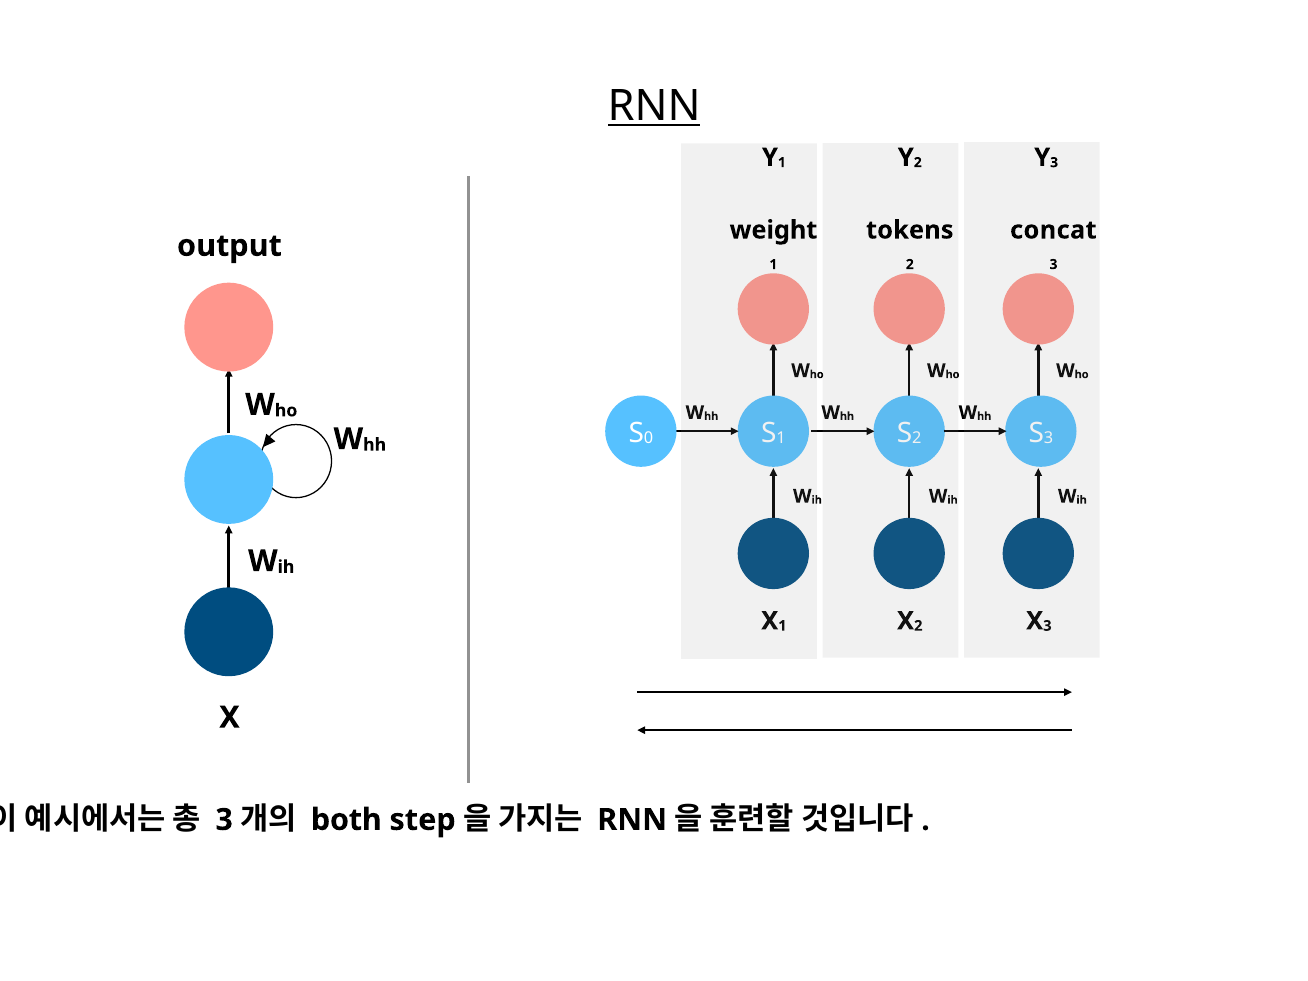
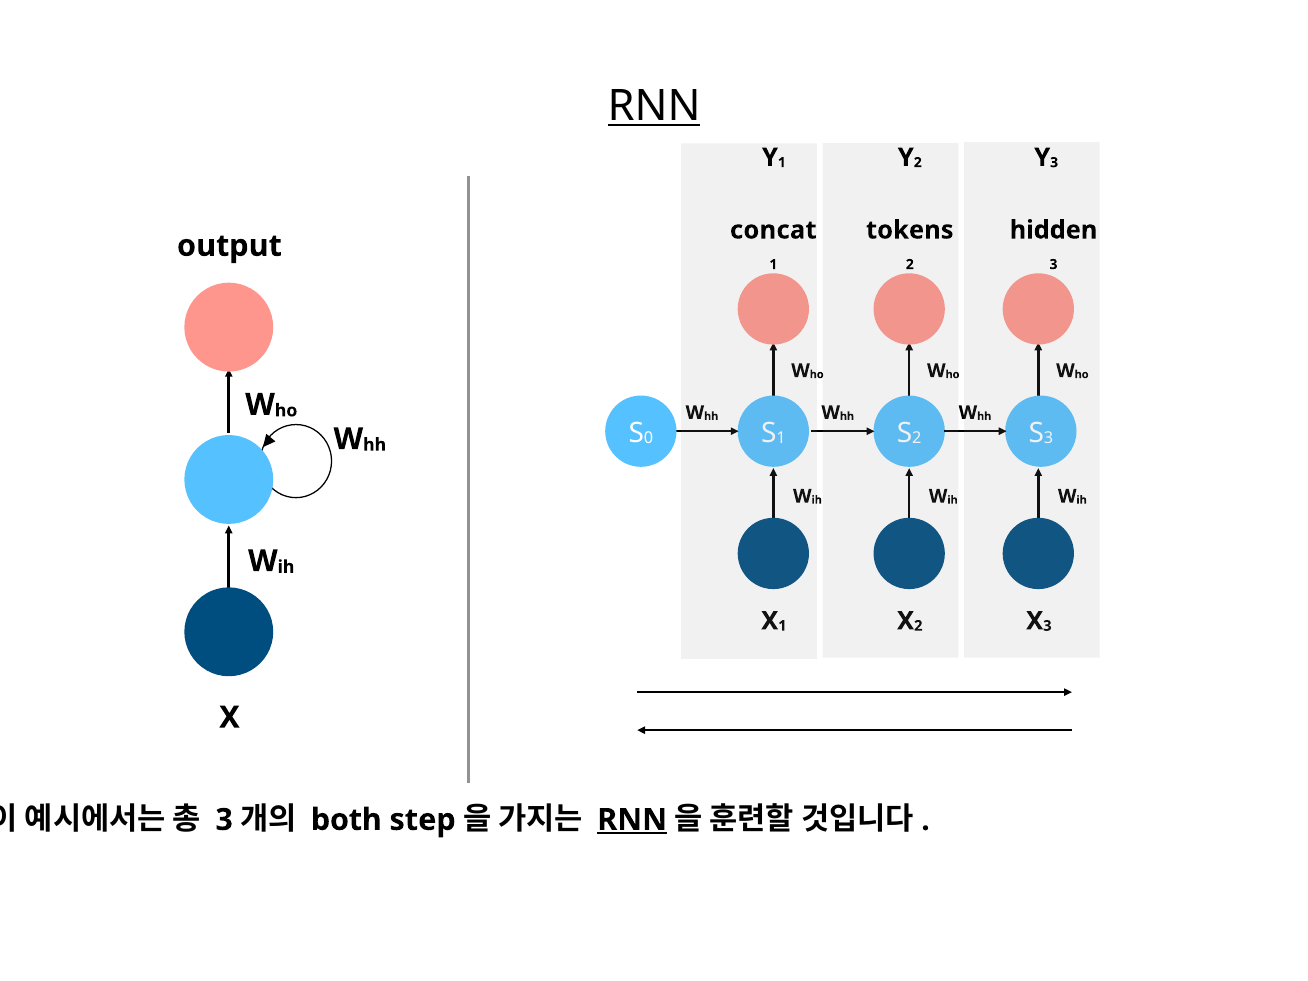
weight: weight -> concat (773, 230)
concat: concat -> hidden (1054, 230)
RNN underline: none -> present (632, 820)
